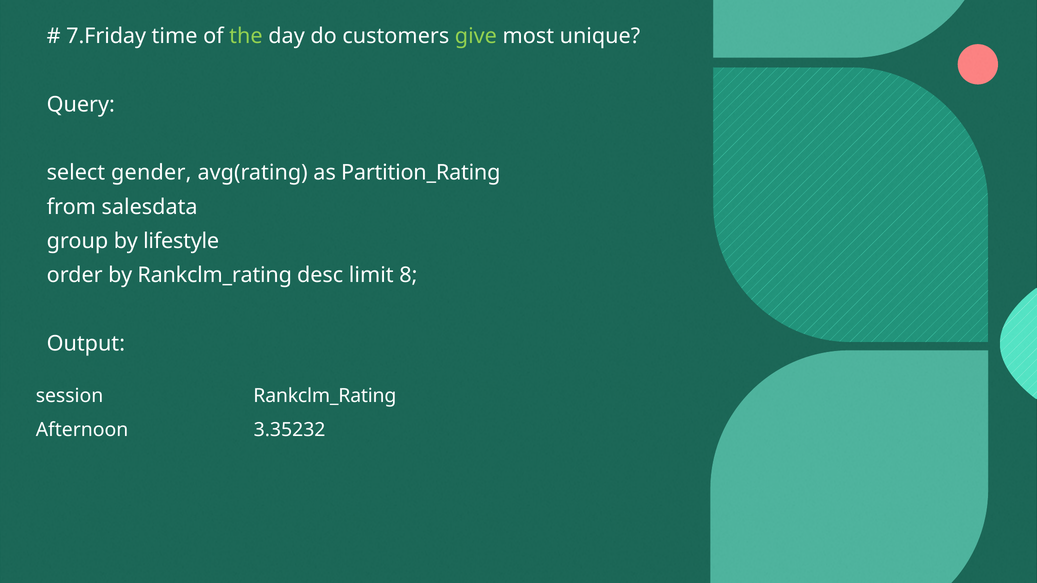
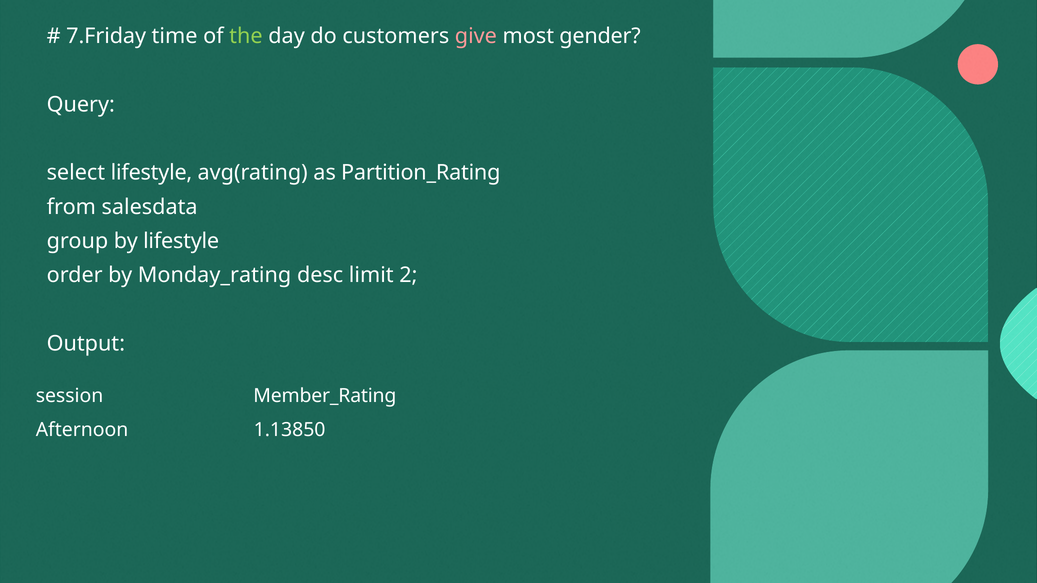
give colour: light green -> pink (476, 36)
unique: unique -> gender (600, 36)
select gender: gender -> lifestyle (151, 173)
by Rankclm_rating: Rankclm_rating -> Monday_rating (215, 275)
8: 8 -> 2 (408, 275)
session Rankclm_Rating: Rankclm_Rating -> Member_Rating (325, 396)
3.35232: 3.35232 -> 1.13850 (290, 430)
